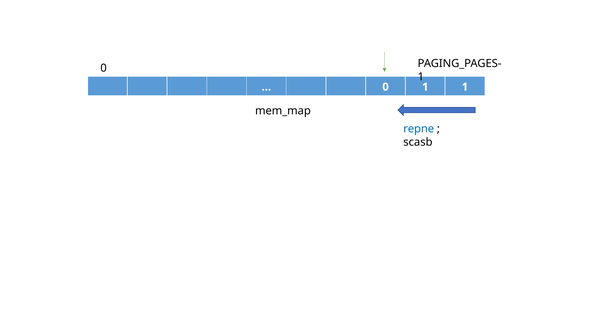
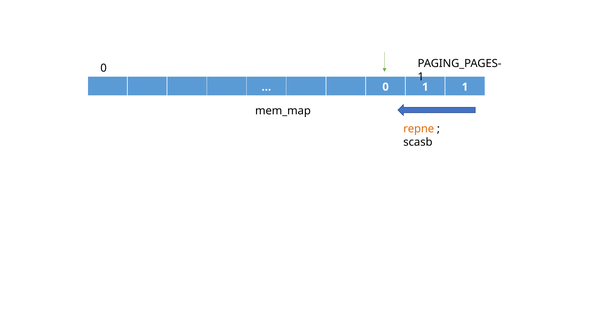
repne colour: blue -> orange (419, 129)
